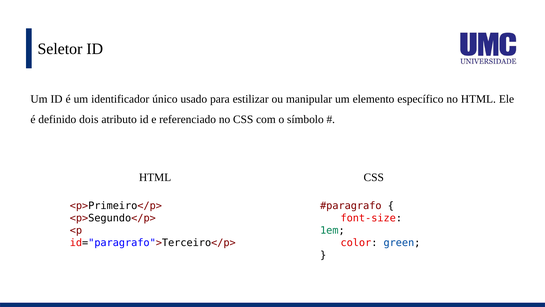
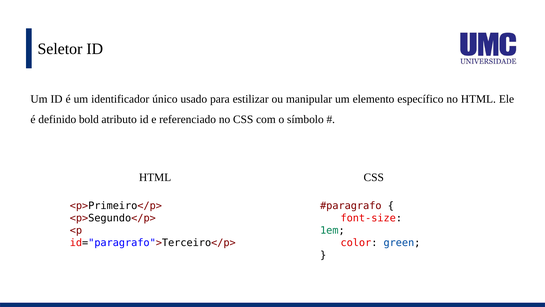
dois: dois -> bold (89, 119)
